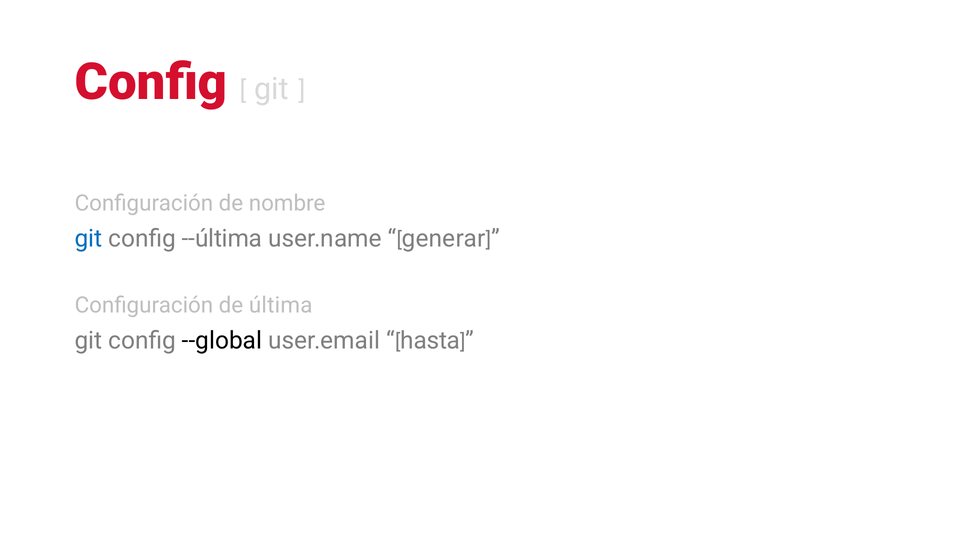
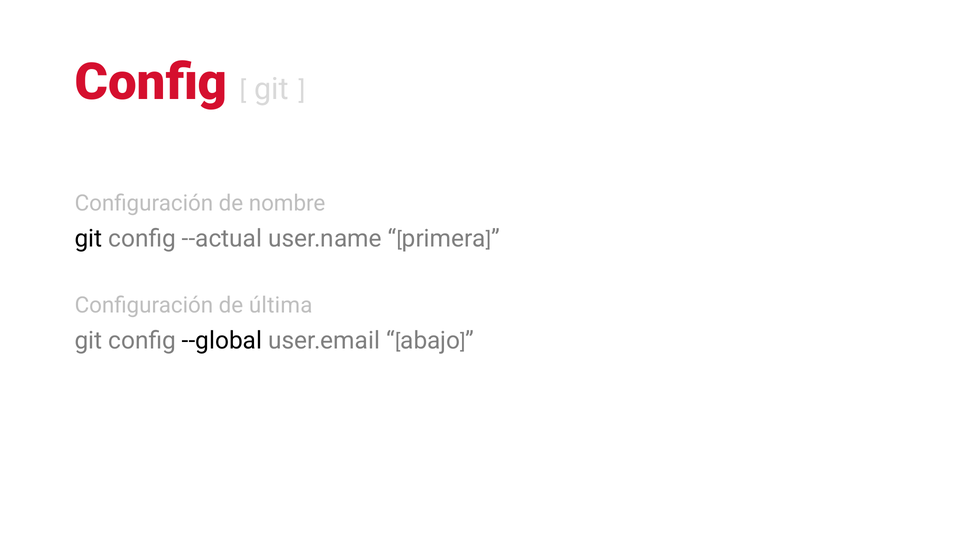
git colour: blue -> black (88, 239)
--última: --última -> --actual (222, 239)
generar: generar -> primera (444, 239)
hasta: hasta -> abajo (430, 340)
